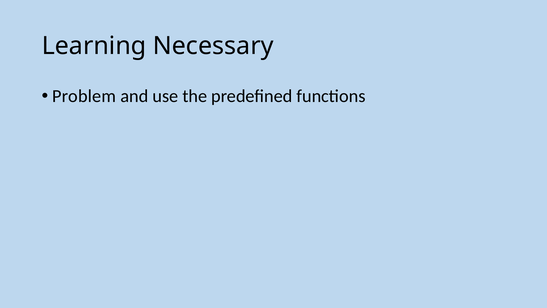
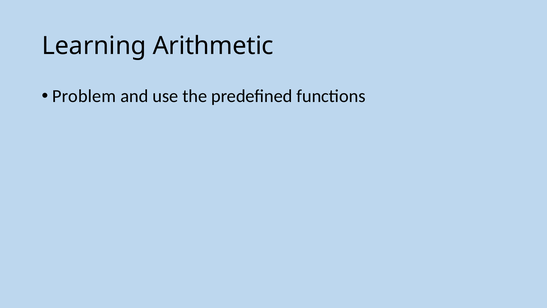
Necessary: Necessary -> Arithmetic (213, 46)
